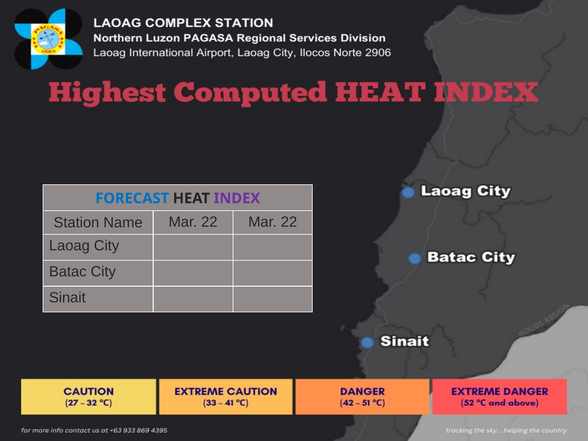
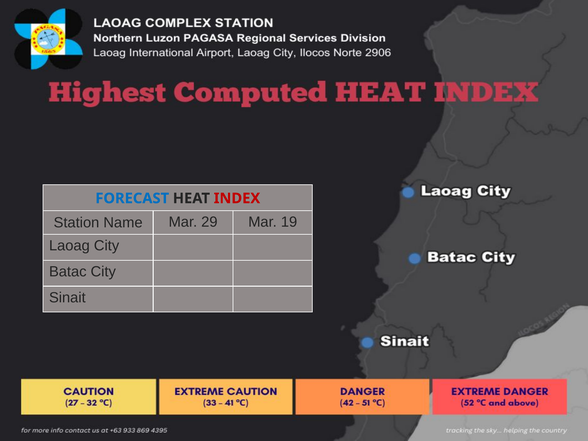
INDEX colour: purple -> red (237, 198)
Name Mar 22: 22 -> 29 (209, 222)
22: 22 -> 19 (289, 222)
